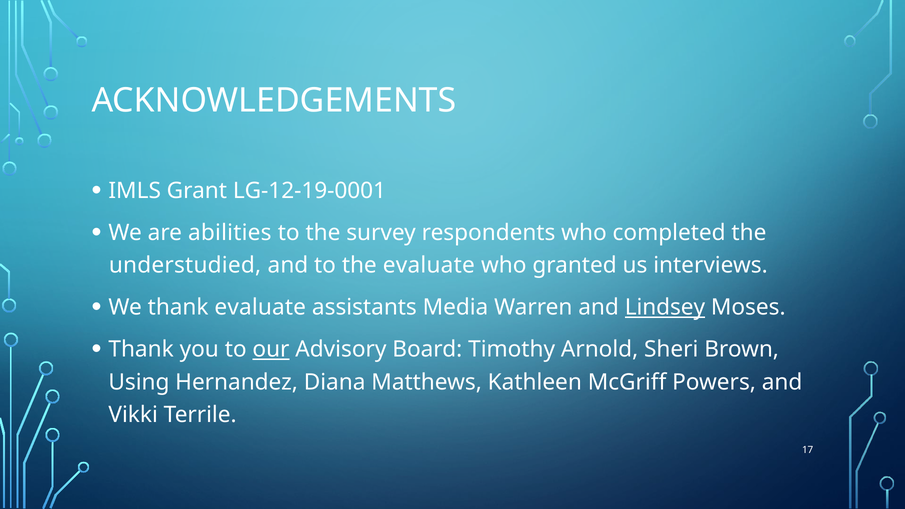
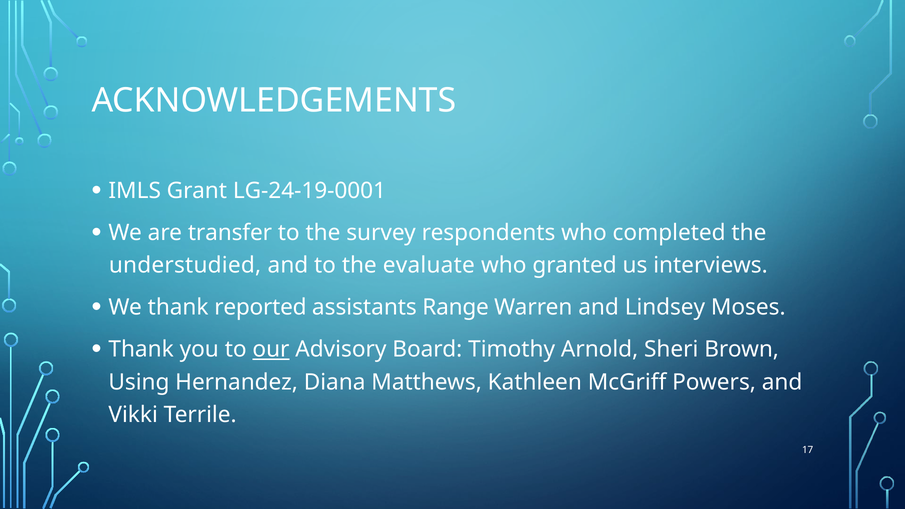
LG-12-19-0001: LG-12-19-0001 -> LG-24-19-0001 (309, 191)
abilities: abilities -> transfer (230, 233)
thank evaluate: evaluate -> reported (260, 308)
Media: Media -> Range (456, 308)
Lindsey underline: present -> none (665, 308)
